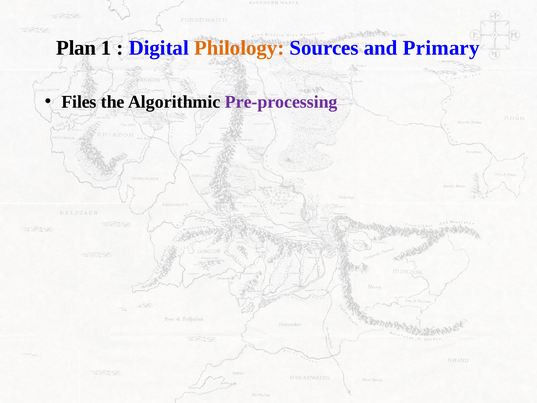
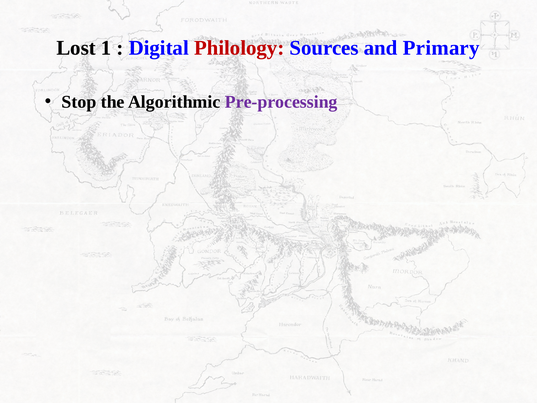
Plan: Plan -> Lost (76, 48)
Philology colour: orange -> red (239, 48)
Files: Files -> Stop (79, 102)
